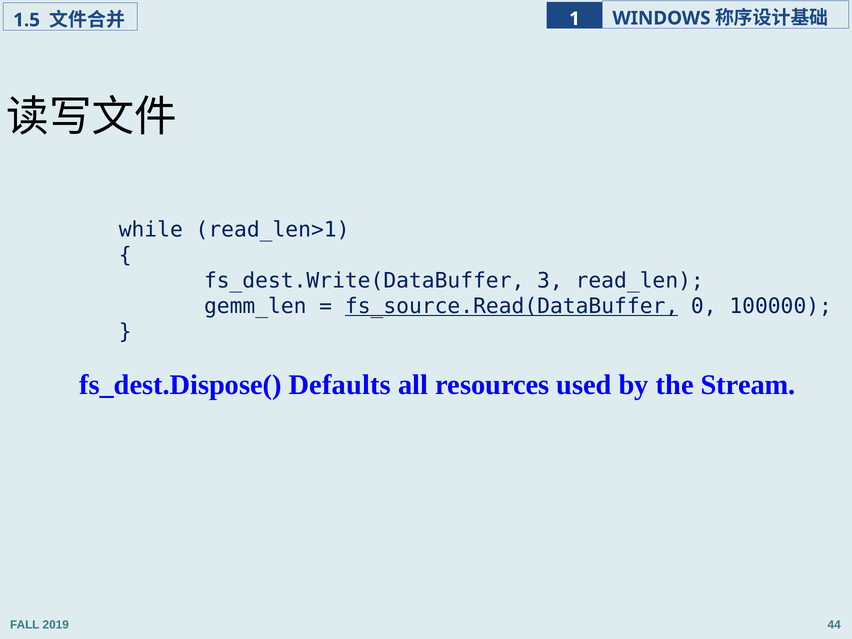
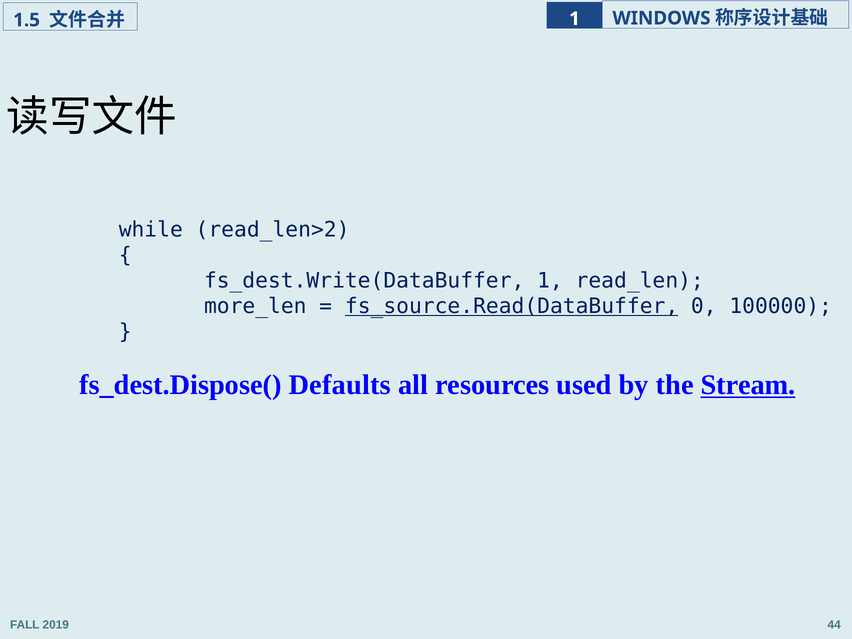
read_len>1: read_len>1 -> read_len>2 (273, 230)
fs_dest.Write(DataBuffer 3: 3 -> 1 (550, 281)
gemm_len: gemm_len -> more_len (255, 306)
Stream underline: none -> present (748, 385)
